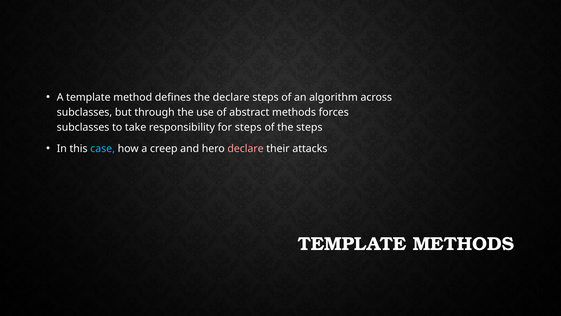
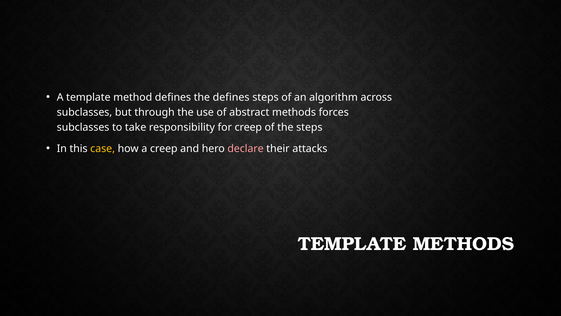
the declare: declare -> defines (231, 97)
for steps: steps -> creep (248, 127)
case colour: light blue -> yellow (103, 148)
